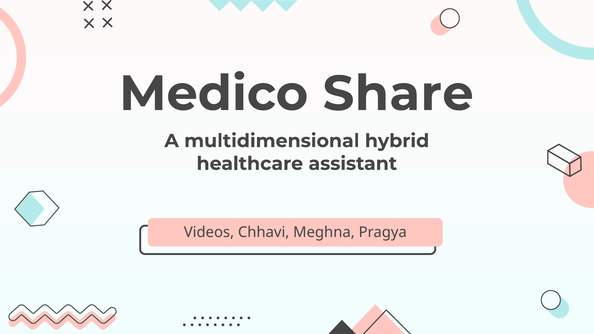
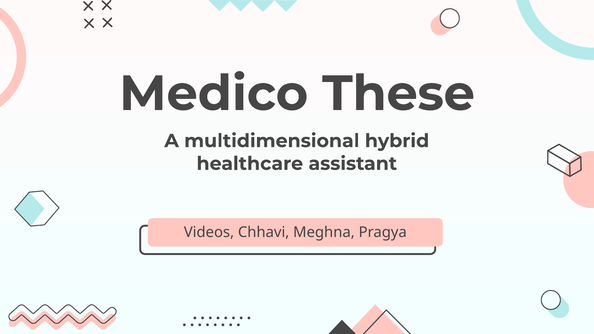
Share: Share -> These (398, 94)
